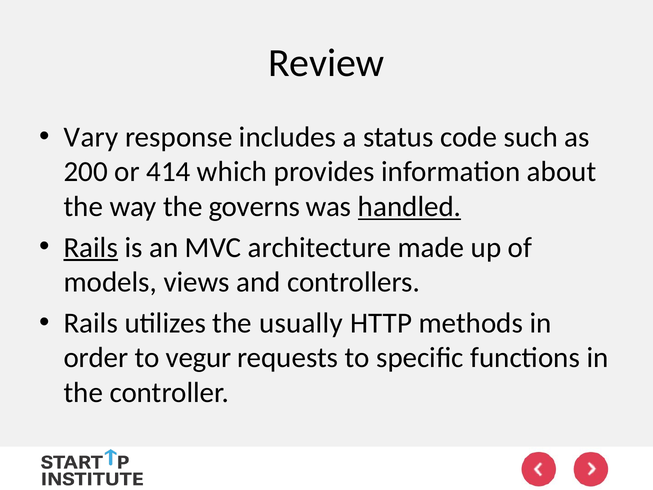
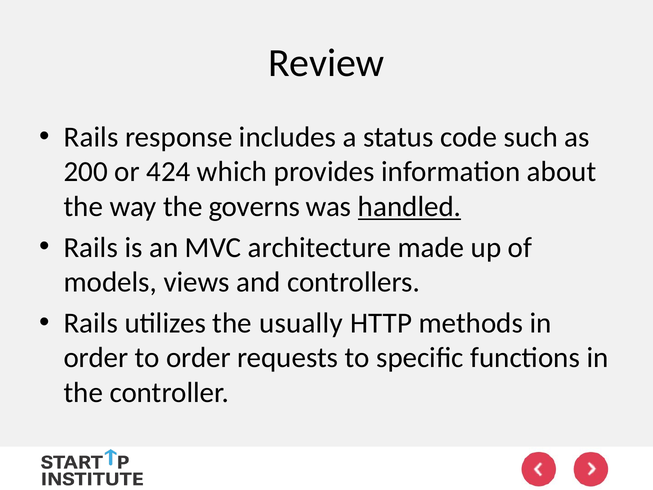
Vary: Vary -> Rails (91, 137)
414: 414 -> 424 (168, 172)
Rails underline: present -> none (91, 247)
to vegur: vegur -> order (198, 358)
